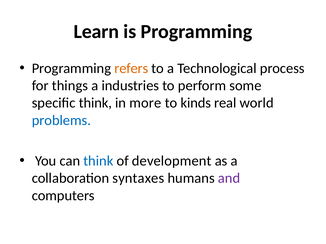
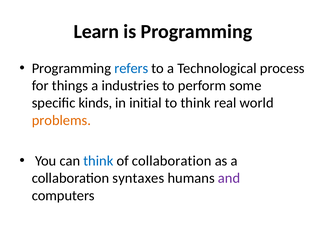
refers colour: orange -> blue (131, 68)
specific think: think -> kinds (95, 103)
more: more -> initial (146, 103)
to kinds: kinds -> think (196, 103)
problems colour: blue -> orange (61, 121)
of development: development -> collaboration (172, 161)
